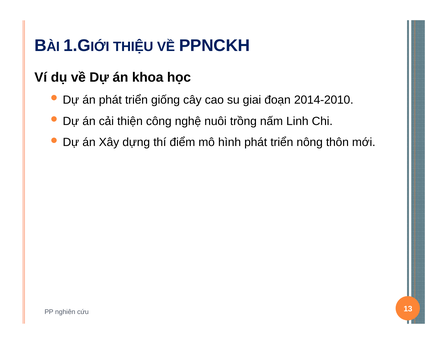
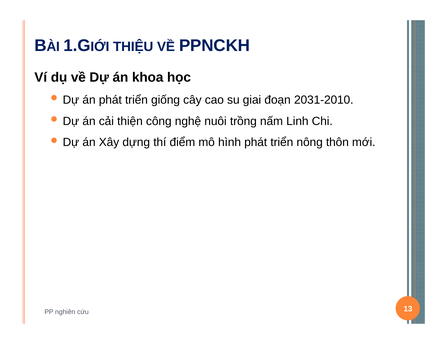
2014-2010: 2014-2010 -> 2031-2010 (324, 100)
